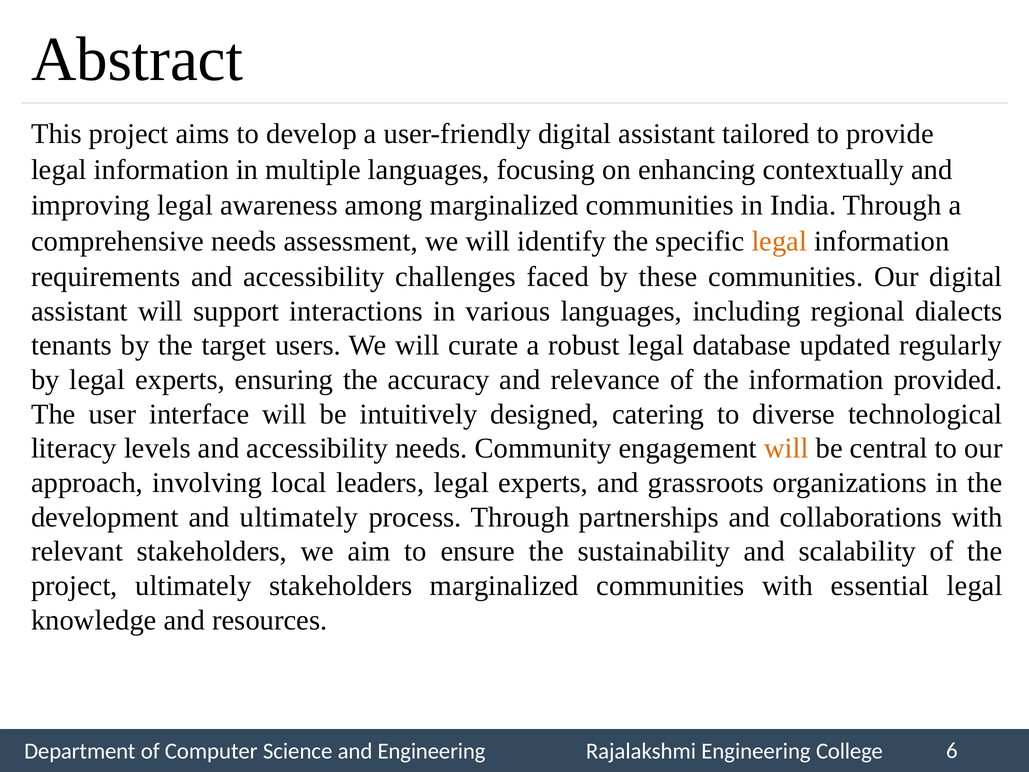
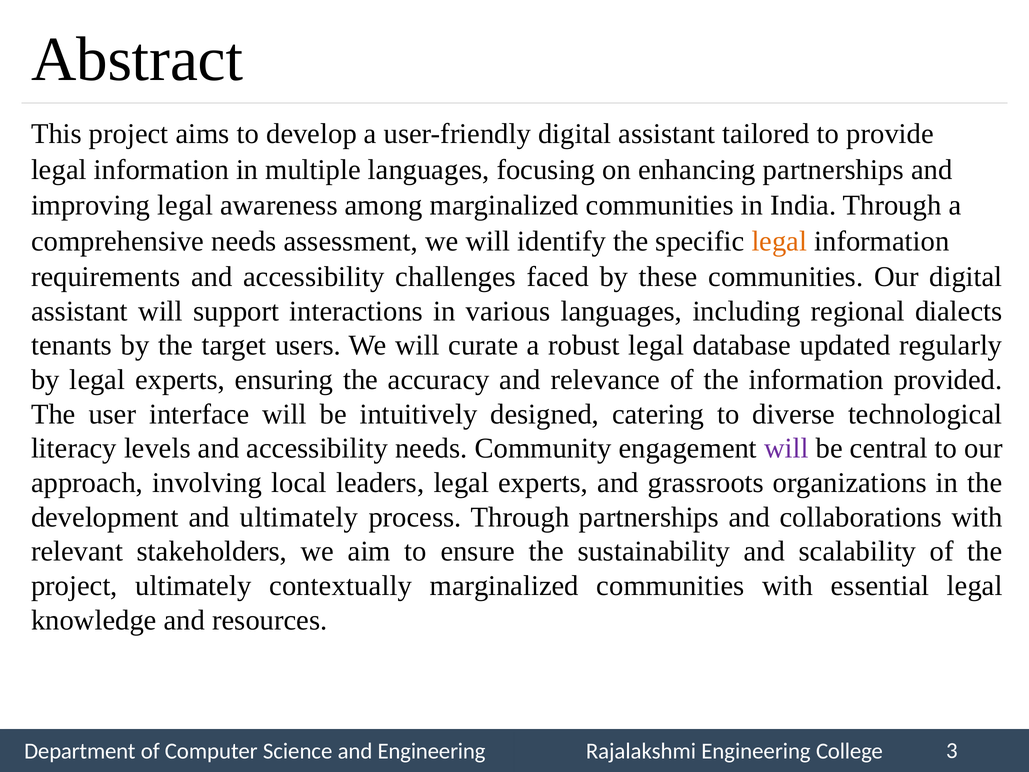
enhancing contextually: contextually -> partnerships (833, 170)
will colour: orange -> purple (786, 448)
ultimately stakeholders: stakeholders -> contextually (341, 586)
6: 6 -> 3 (952, 751)
